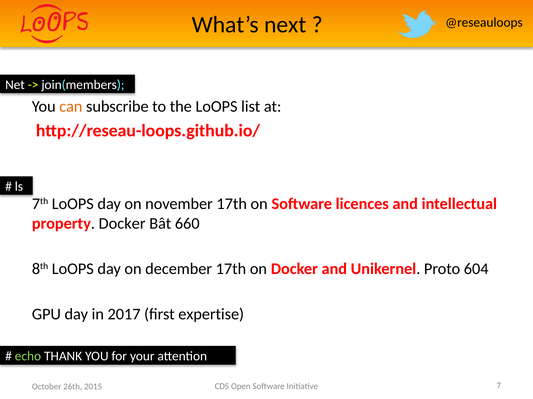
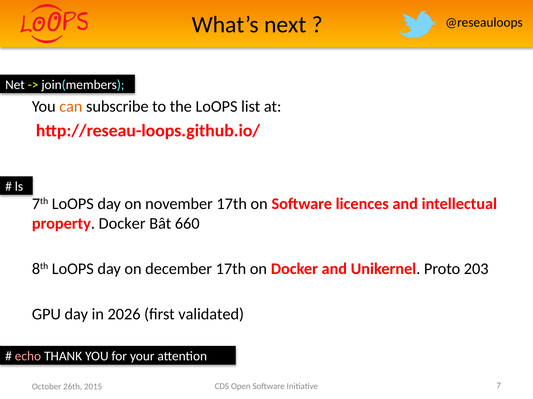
604: 604 -> 203 (476, 269)
2017: 2017 -> 2026 (124, 315)
expertise: expertise -> validated (211, 315)
echo colour: light green -> pink (28, 357)
